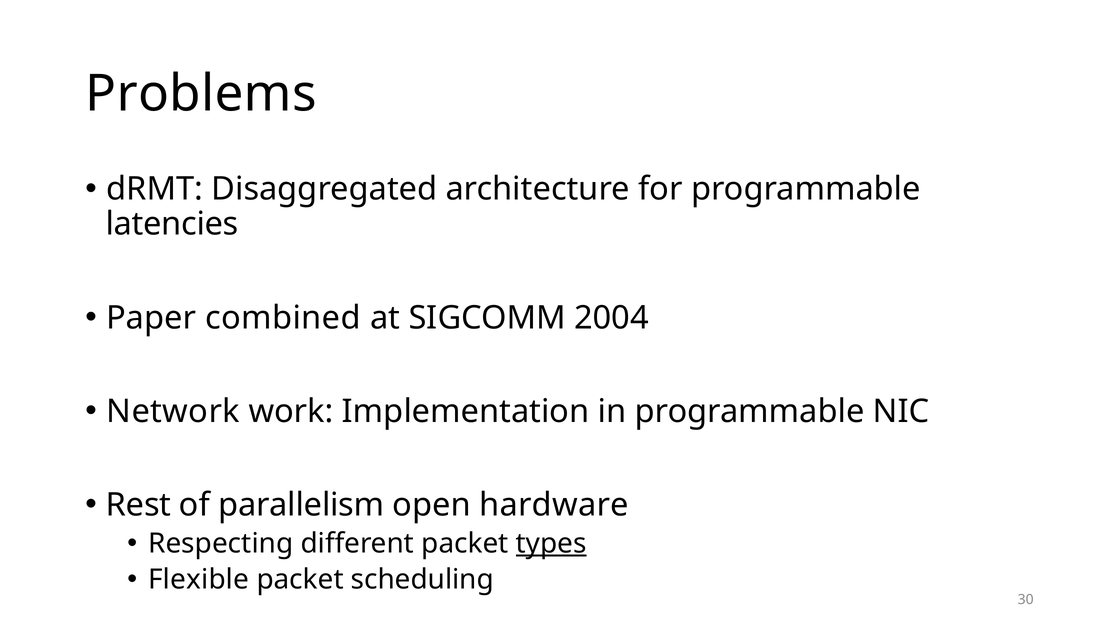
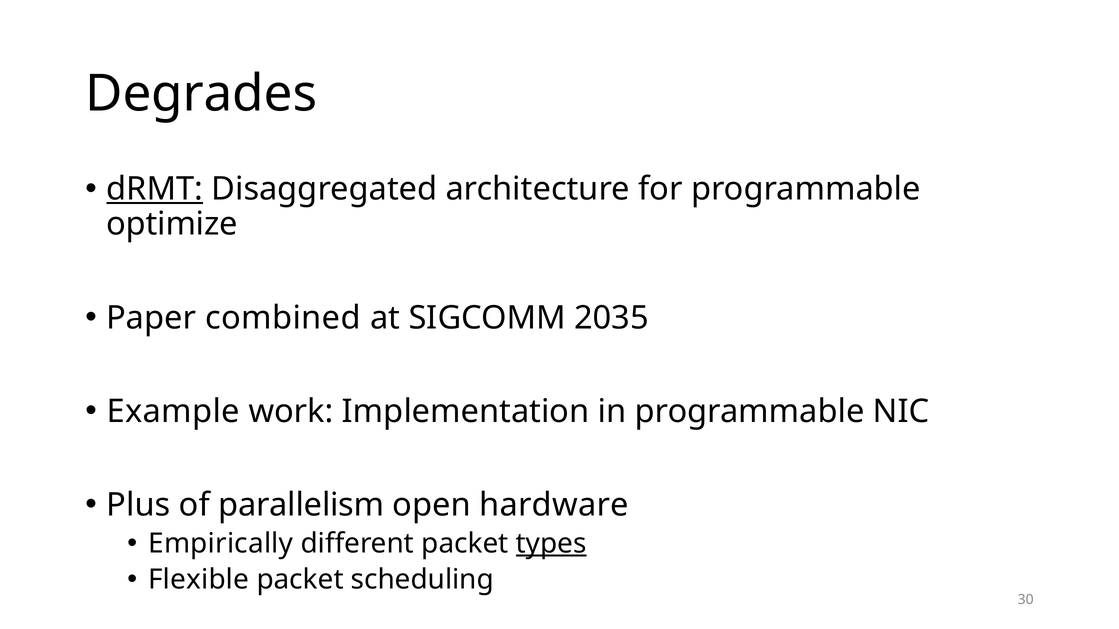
Problems: Problems -> Degrades (201, 94)
dRMT underline: none -> present (155, 189)
latencies: latencies -> optimize (172, 224)
2004: 2004 -> 2035 (611, 318)
Network: Network -> Example (173, 412)
Rest: Rest -> Plus (138, 505)
Respecting: Respecting -> Empirically (221, 544)
